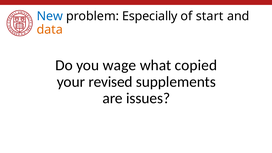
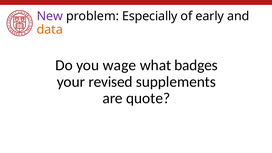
New colour: blue -> purple (50, 16)
start: start -> early (210, 16)
copied: copied -> badges (196, 65)
issues: issues -> quote (148, 98)
